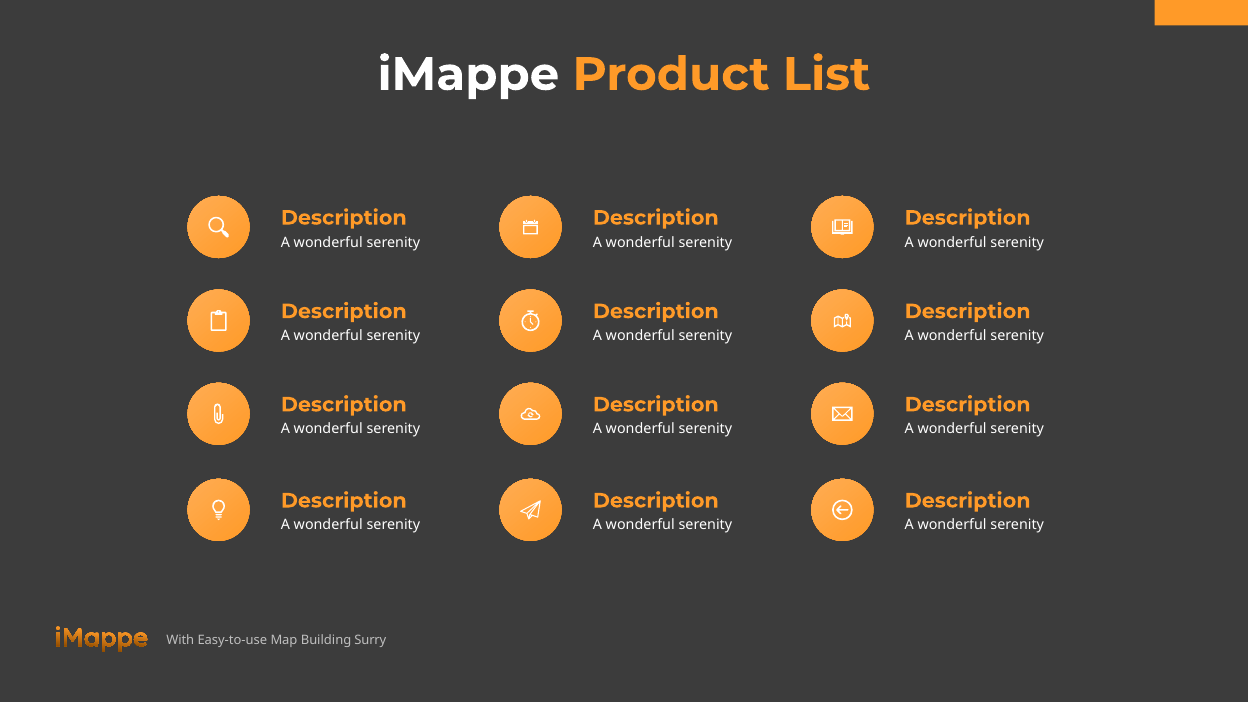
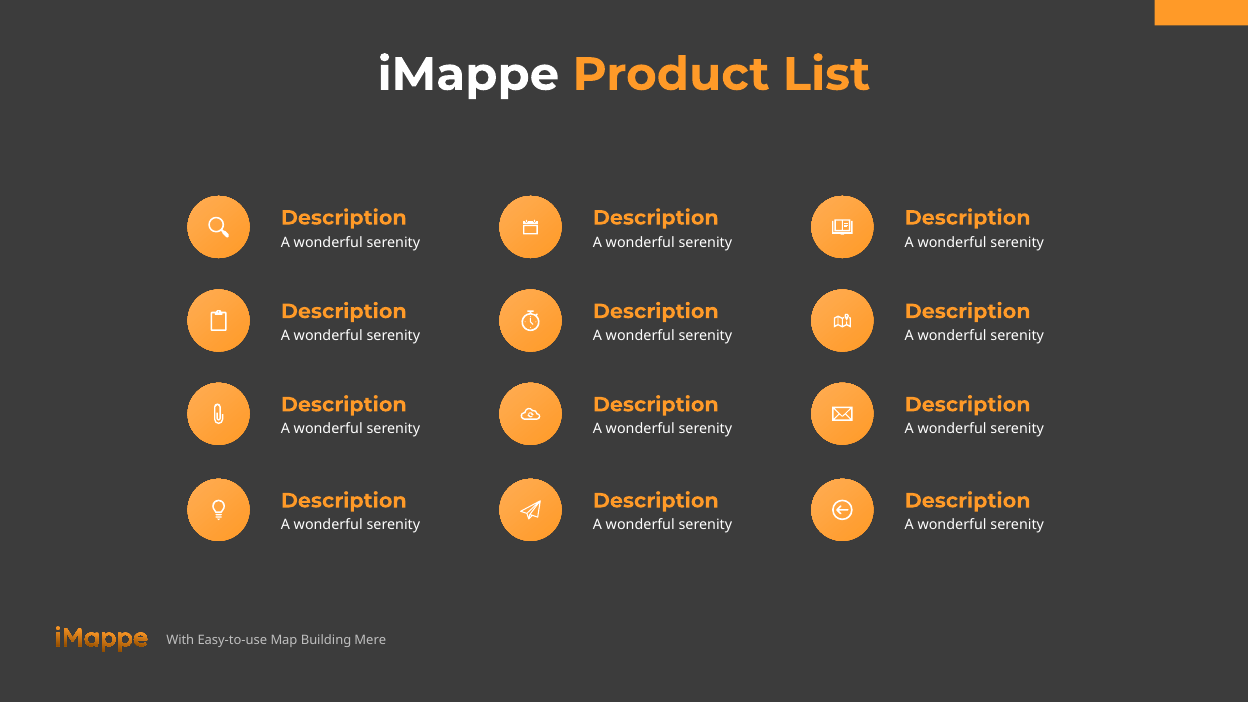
Surry: Surry -> Mere (370, 640)
